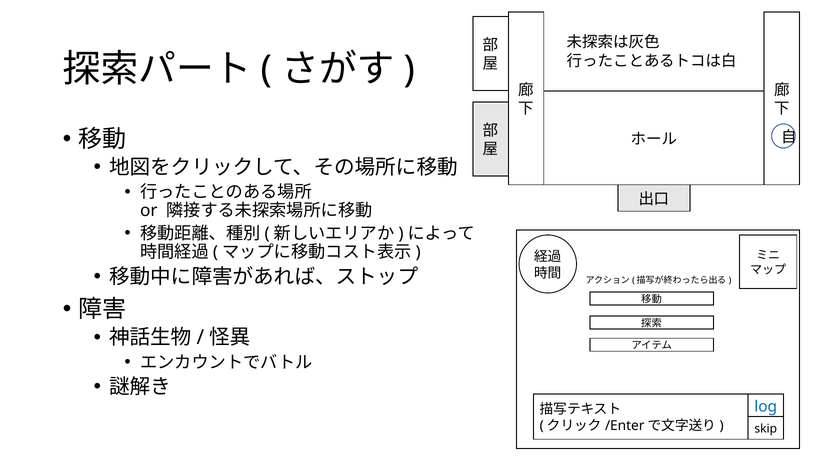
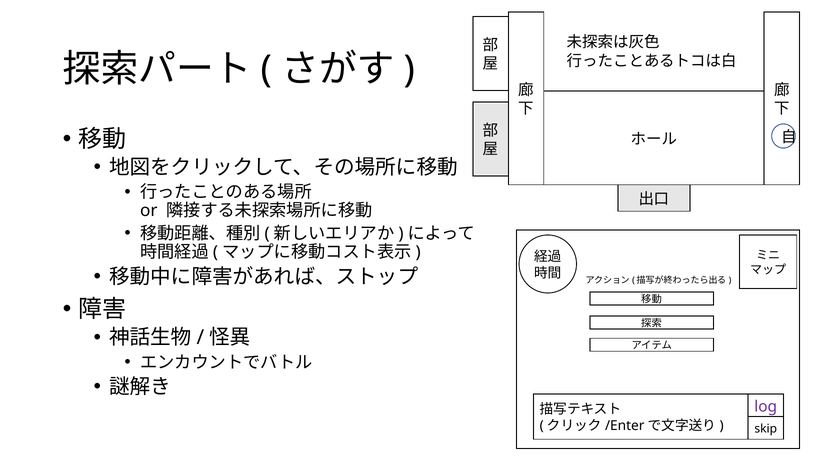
log colour: blue -> purple (766, 407)
